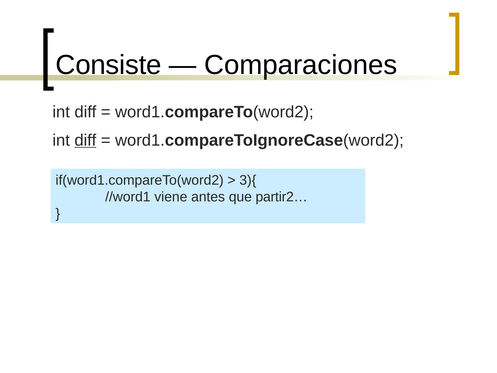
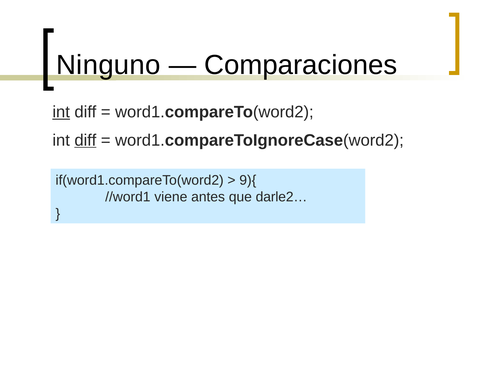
Consiste: Consiste -> Ninguno (108, 65)
int underline: none -> present (61, 112)
3){: 3){ -> 9){ (248, 180)
partir2…: partir2… -> darle2… (282, 197)
